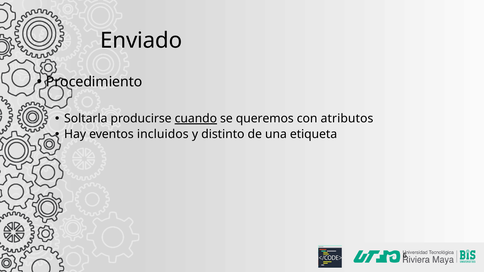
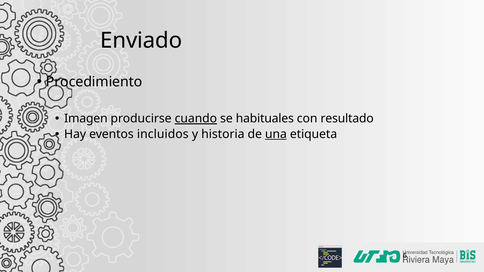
Soltarla: Soltarla -> Imagen (86, 119)
queremos: queremos -> habituales (265, 119)
atributos: atributos -> resultado (347, 119)
distinto: distinto -> historia (223, 134)
una underline: none -> present (276, 134)
